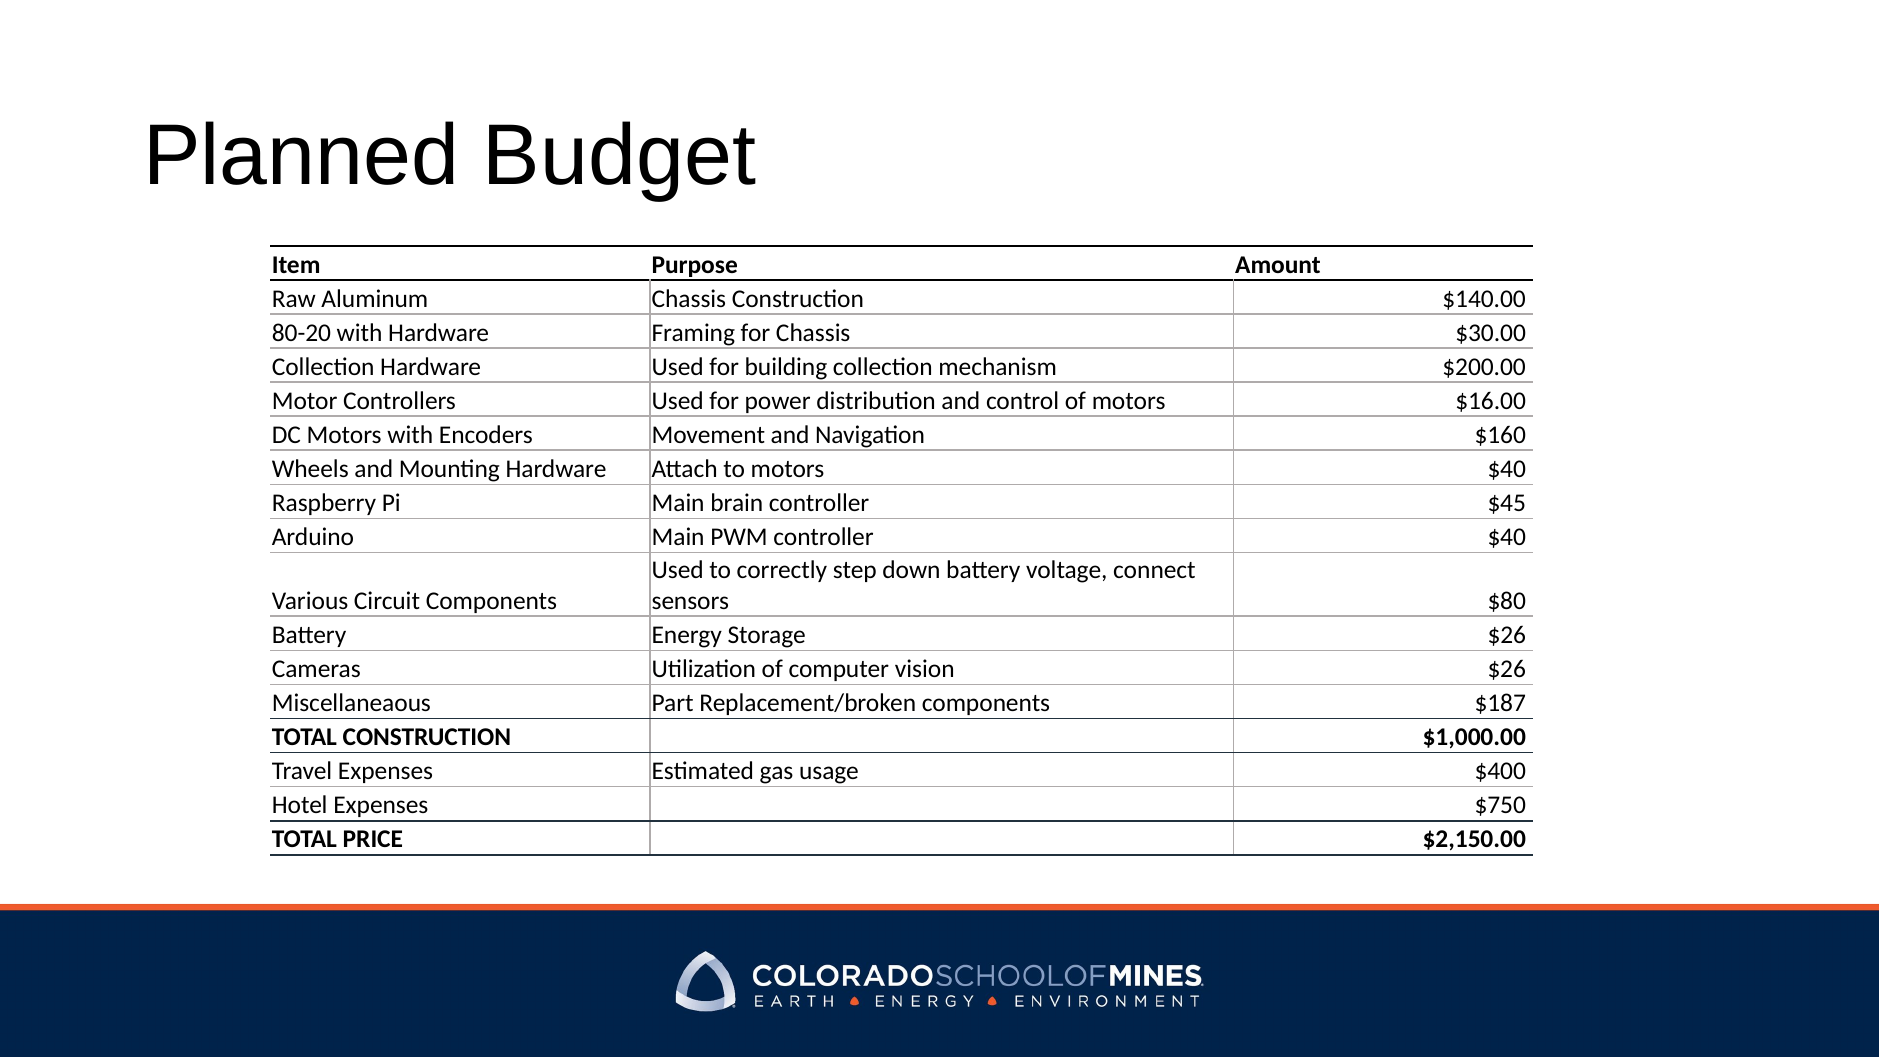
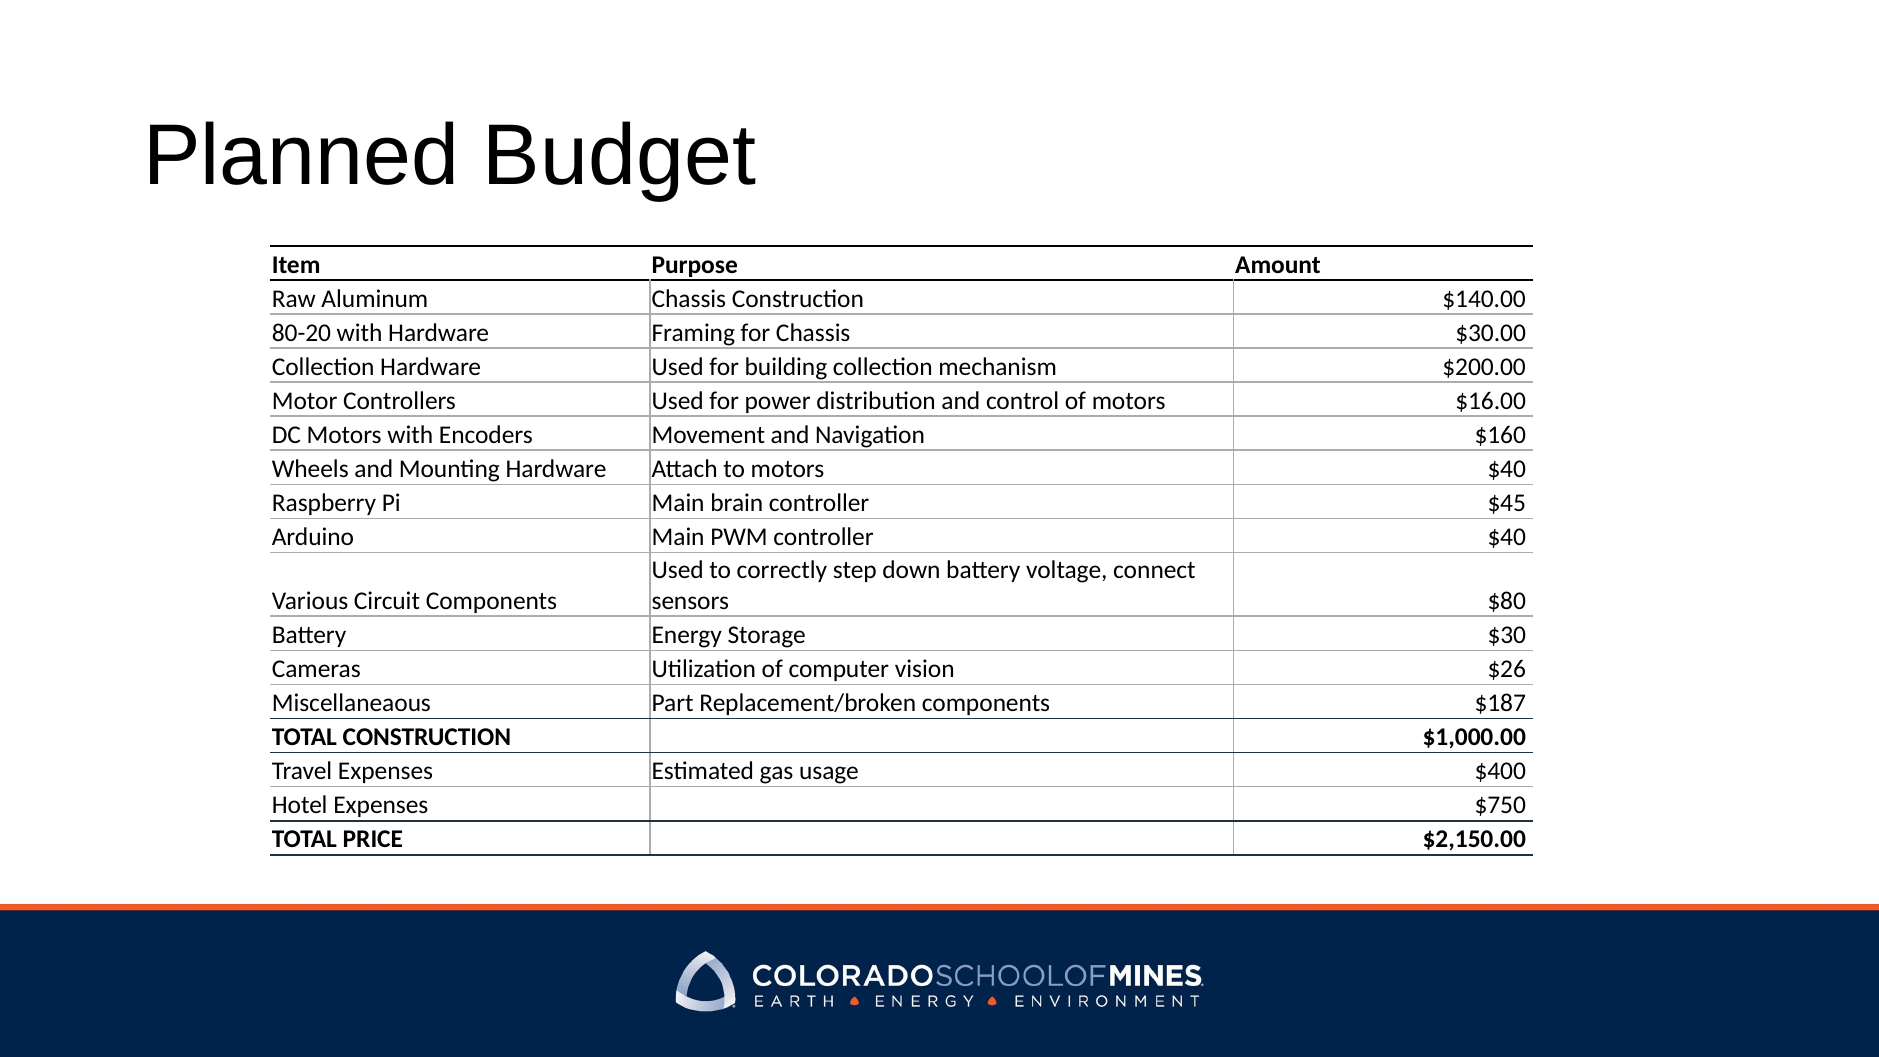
Storage $26: $26 -> $30 (1507, 635)
